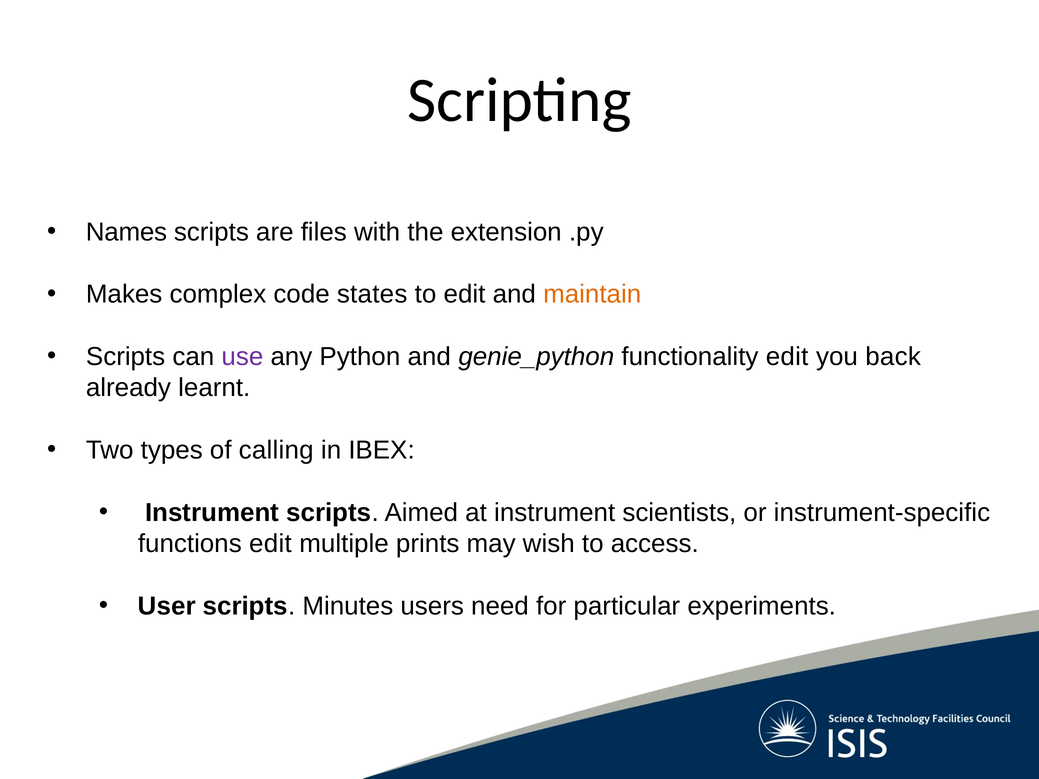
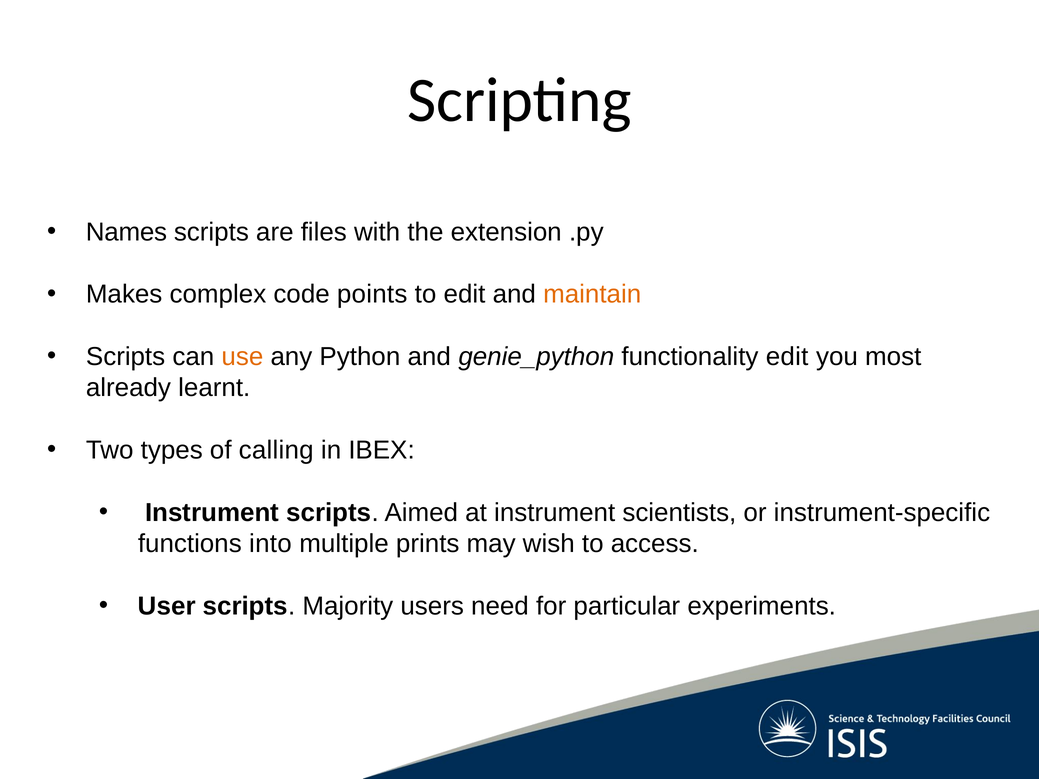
states: states -> points (372, 294)
use colour: purple -> orange (242, 357)
back: back -> most (893, 357)
functions edit: edit -> into (270, 544)
Minutes: Minutes -> Majority (348, 606)
